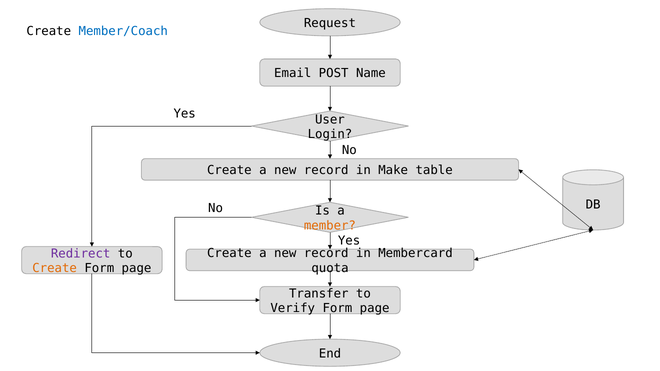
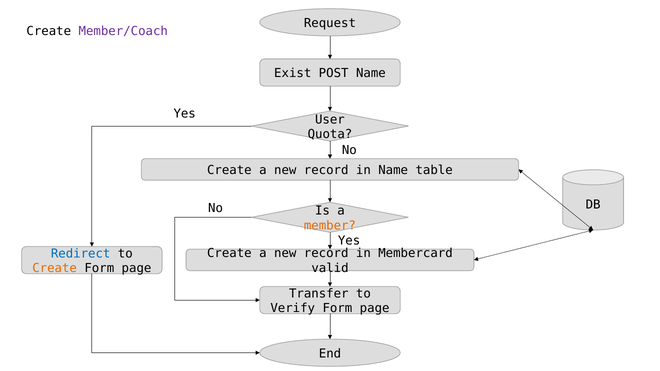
Member/Coach colour: blue -> purple (123, 31)
Email: Email -> Exist (293, 73)
Login: Login -> Quota (330, 134)
in Make: Make -> Name (393, 170)
Redirect colour: purple -> blue (81, 254)
quota: quota -> valid (330, 268)
